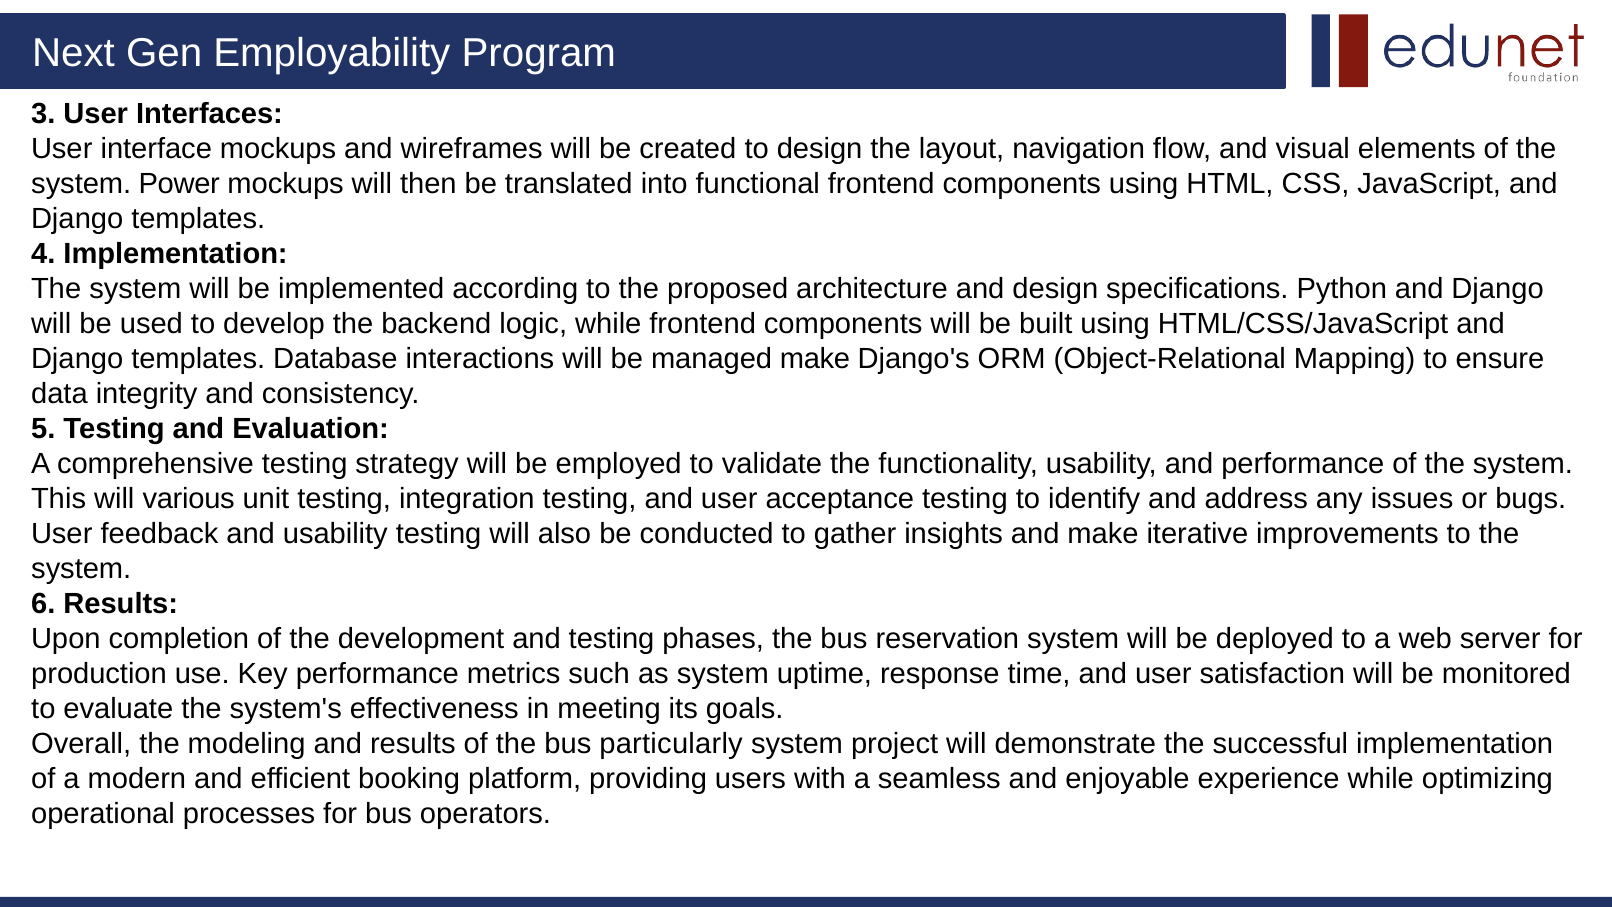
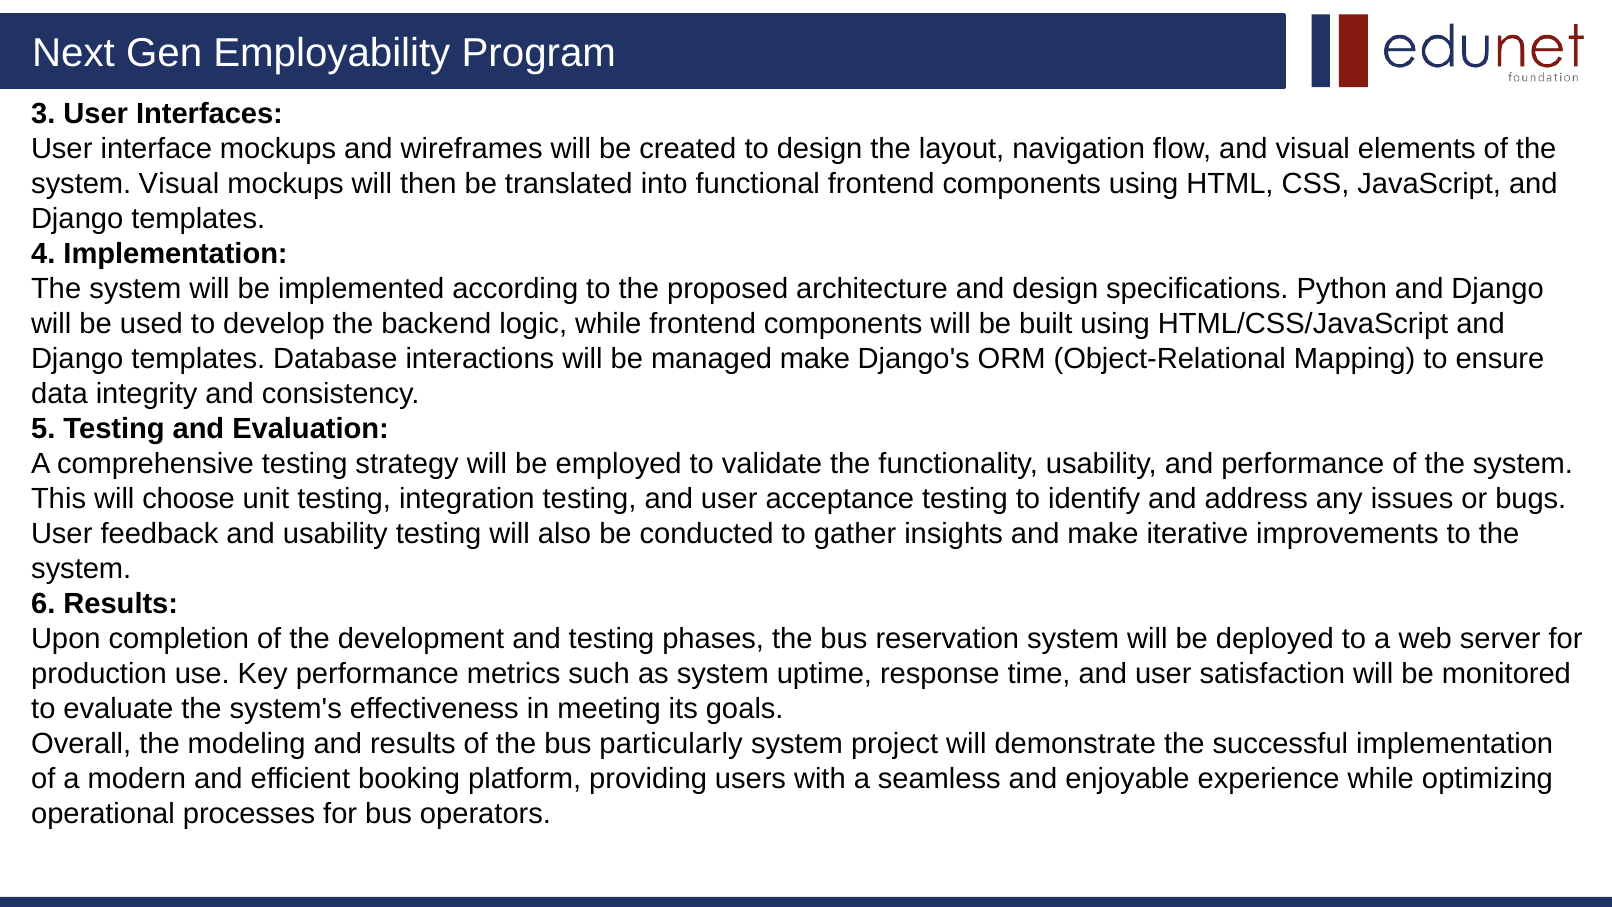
system Power: Power -> Visual (179, 184)
various: various -> choose (189, 499)
